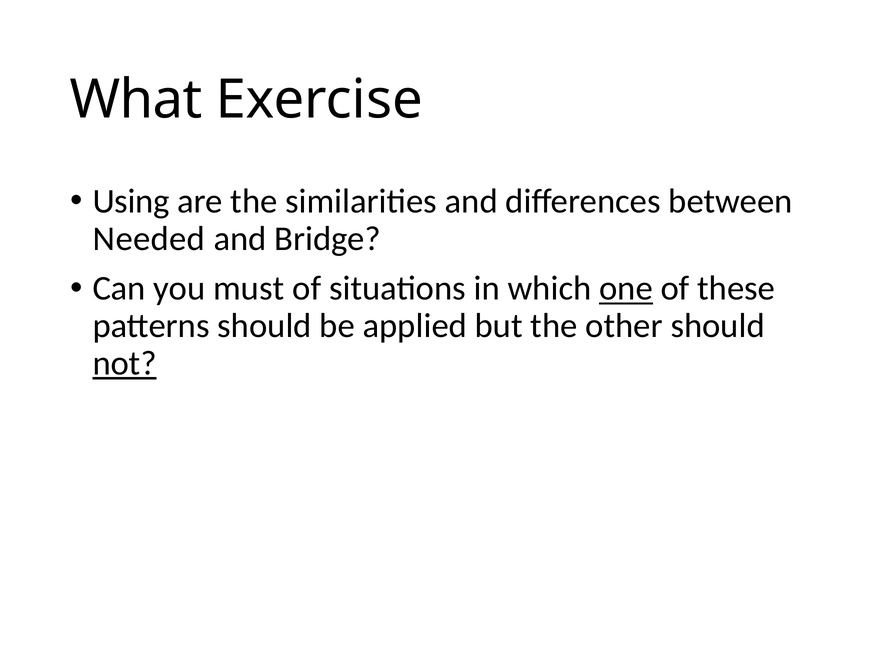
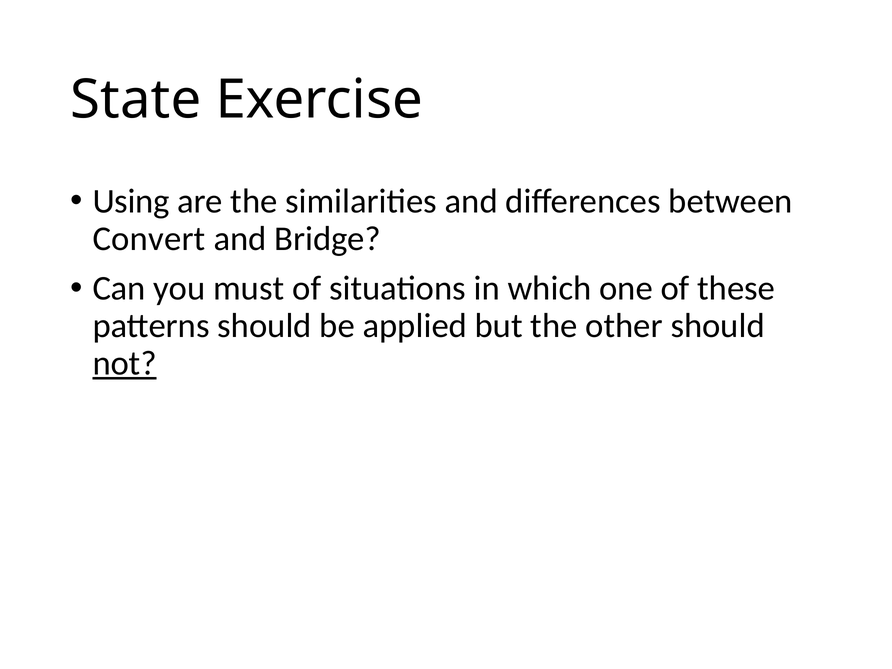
What: What -> State (136, 100)
Needed: Needed -> Convert (149, 239)
one underline: present -> none (626, 288)
